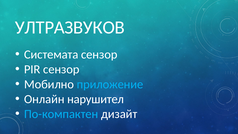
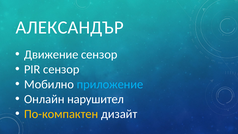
УЛТРАЗВУКОВ: УЛТРАЗВУКОВ -> АЛЕКСАНДЪР (70, 27)
Системата: Системата -> Движение (51, 54)
По-компактен colour: light blue -> yellow (61, 114)
